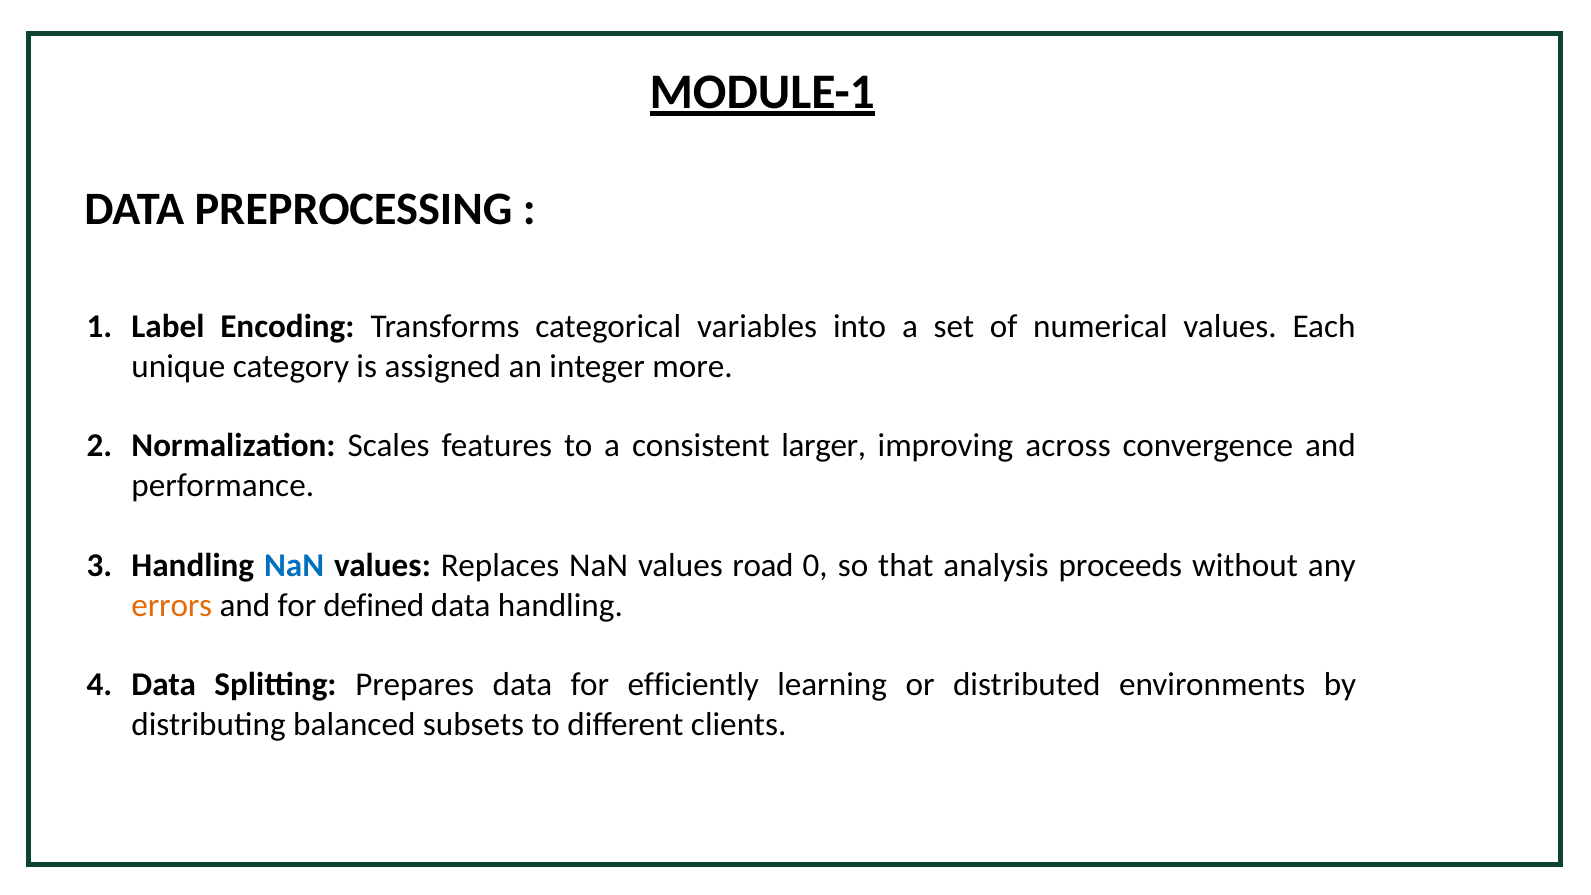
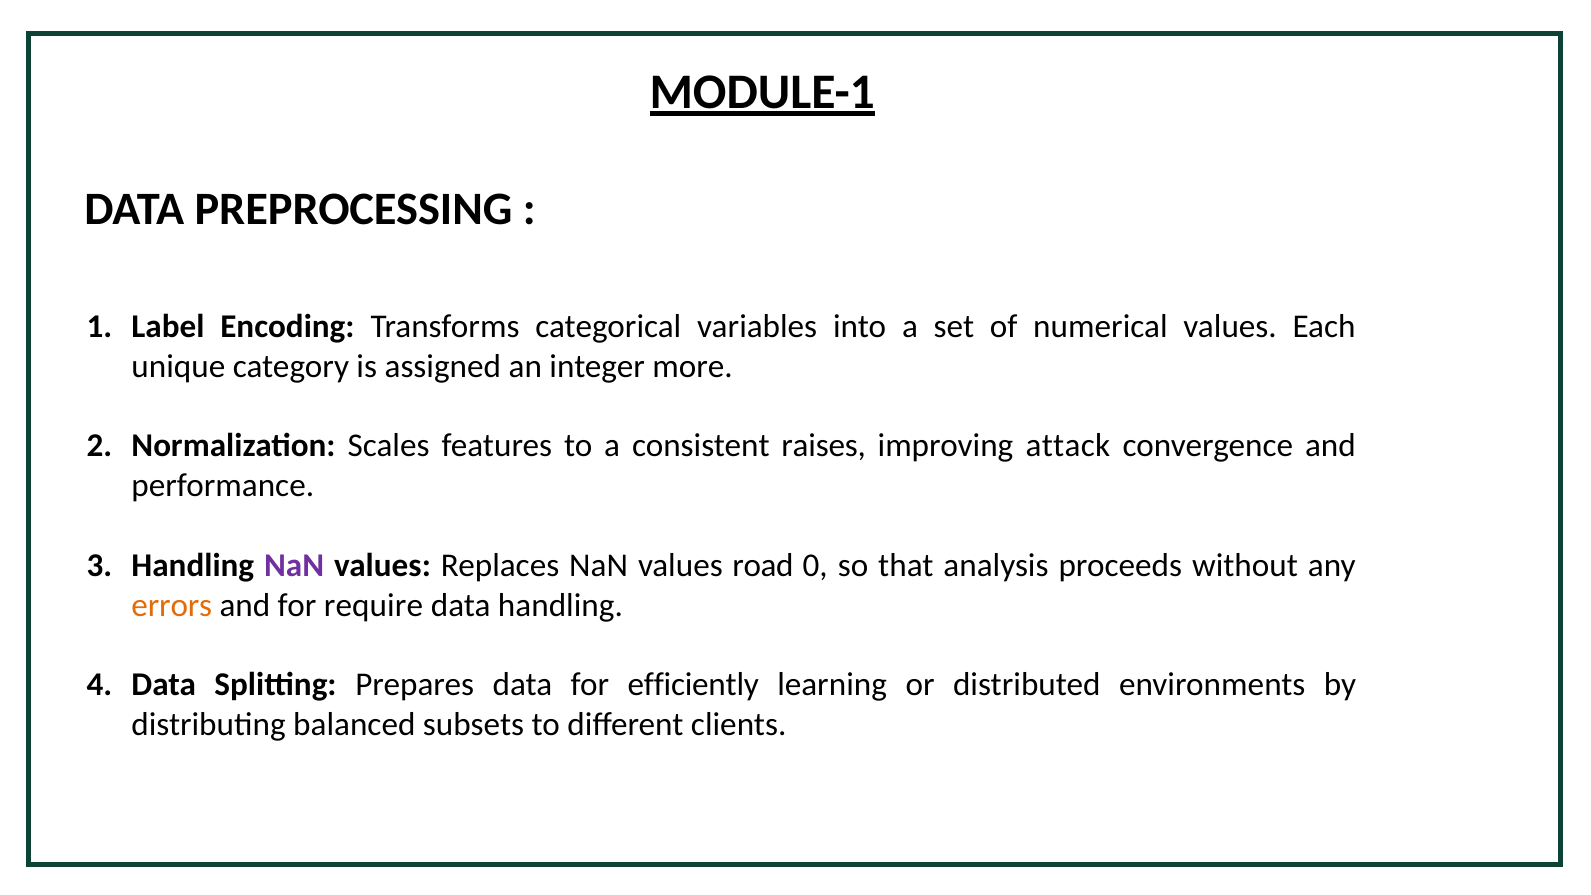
larger: larger -> raises (824, 446)
across: across -> attack (1068, 446)
NaN colour: blue -> purple (294, 565)
defined: defined -> require (373, 605)
